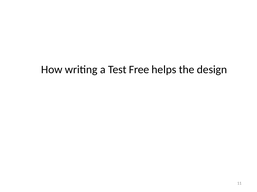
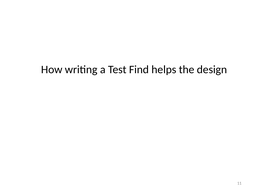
Free: Free -> Find (139, 70)
